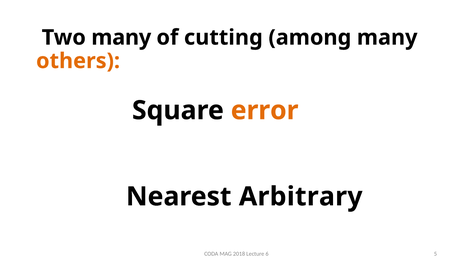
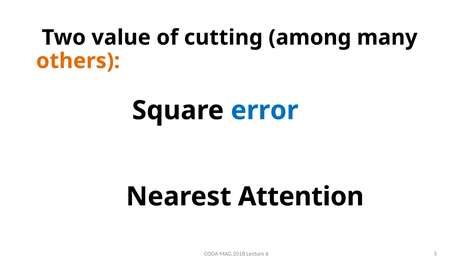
Two many: many -> value (121, 38)
error colour: orange -> blue (265, 110)
Arbitrary: Arbitrary -> Attention (301, 197)
